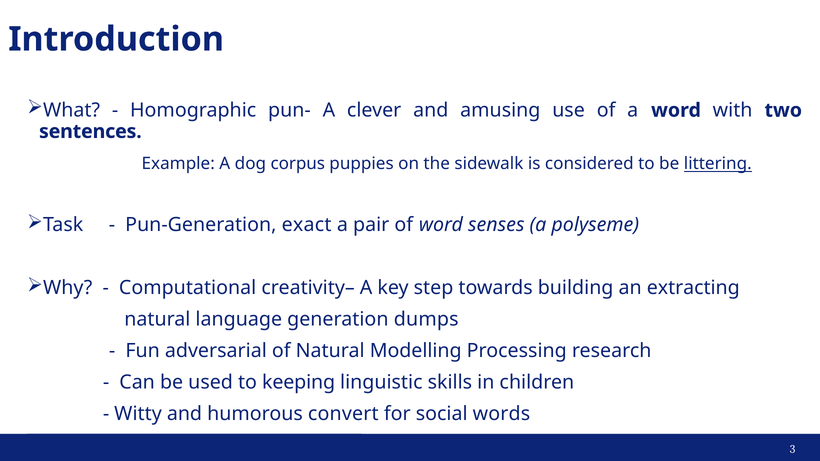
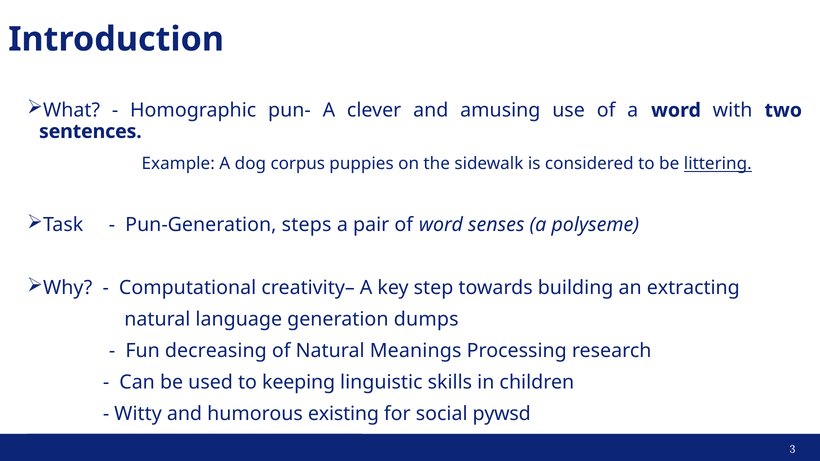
exact: exact -> steps (307, 225)
adversarial: adversarial -> decreasing (216, 351)
Modelling: Modelling -> Meanings (416, 351)
convert: convert -> existing (343, 414)
words: words -> pywsd (502, 414)
